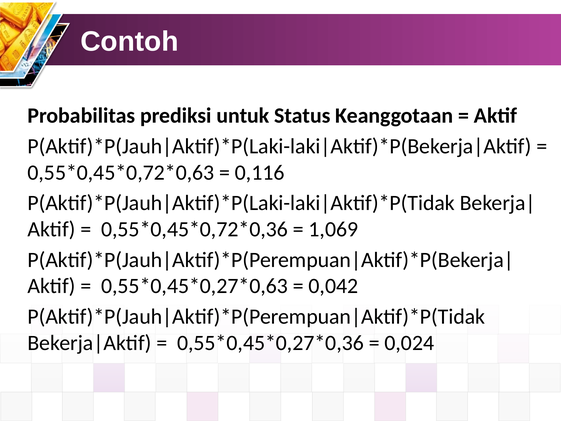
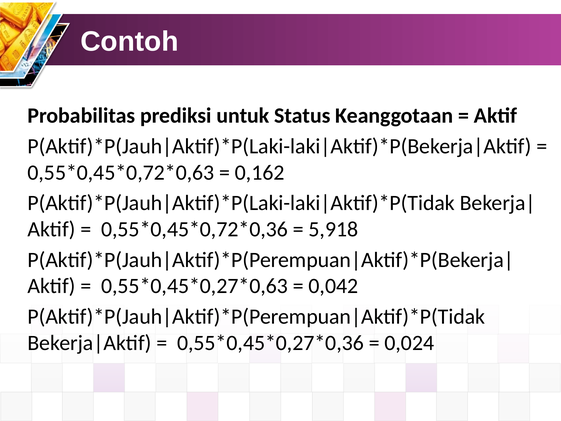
0,116: 0,116 -> 0,162 (260, 172)
1,069: 1,069 -> 5,918 (333, 229)
